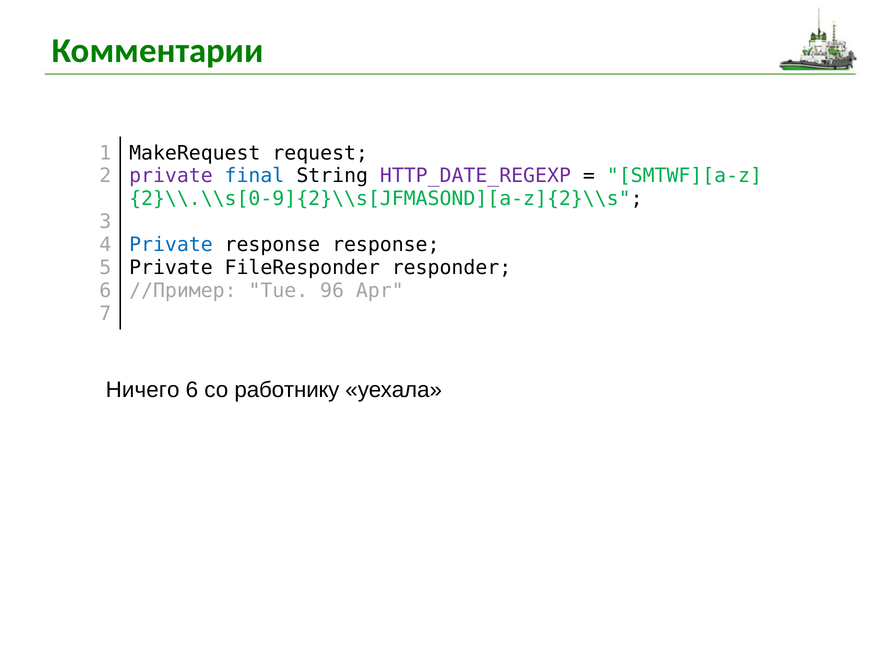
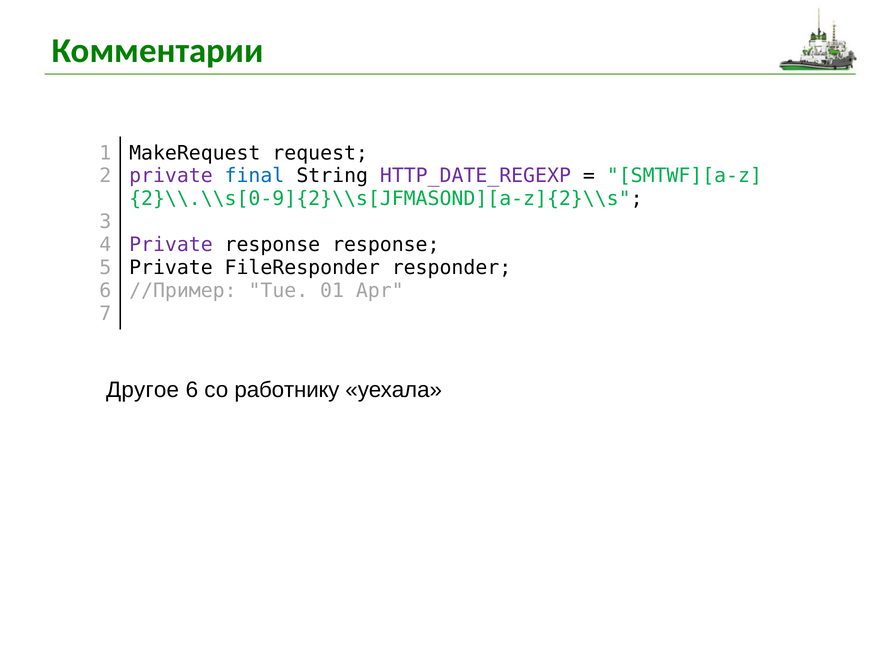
Private colour: blue -> purple (171, 245)
96: 96 -> 01 (332, 291)
Ничего: Ничего -> Другое (143, 390)
